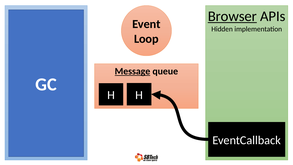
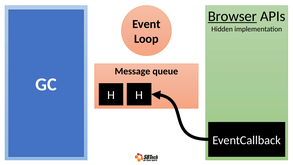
Message underline: present -> none (133, 71)
